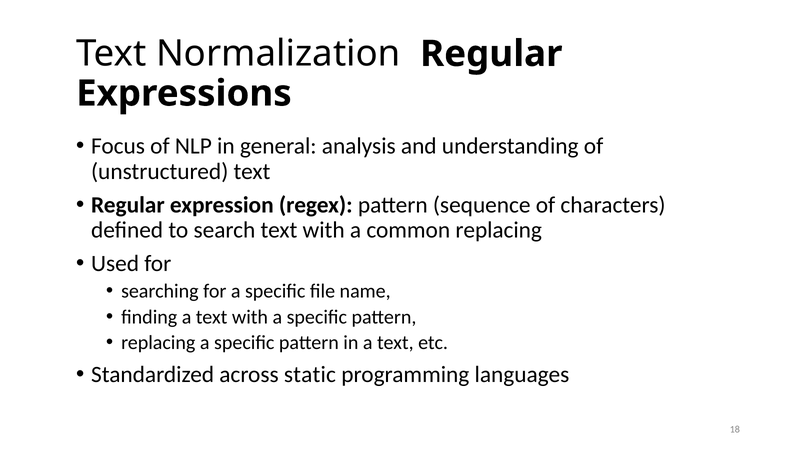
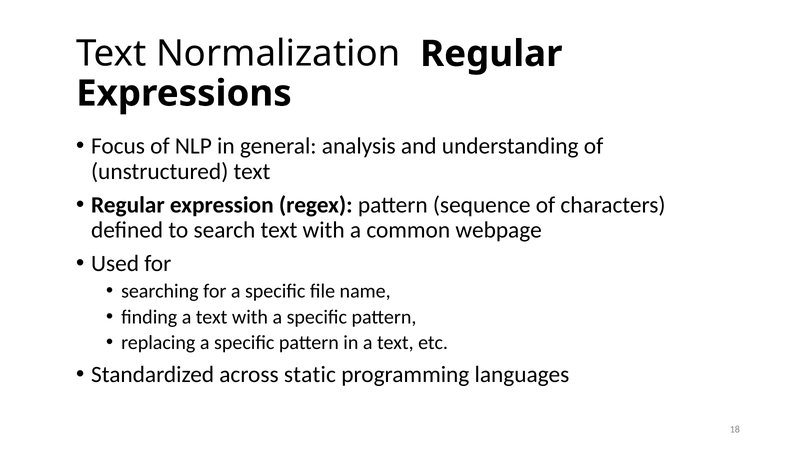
common replacing: replacing -> webpage (499, 230)
